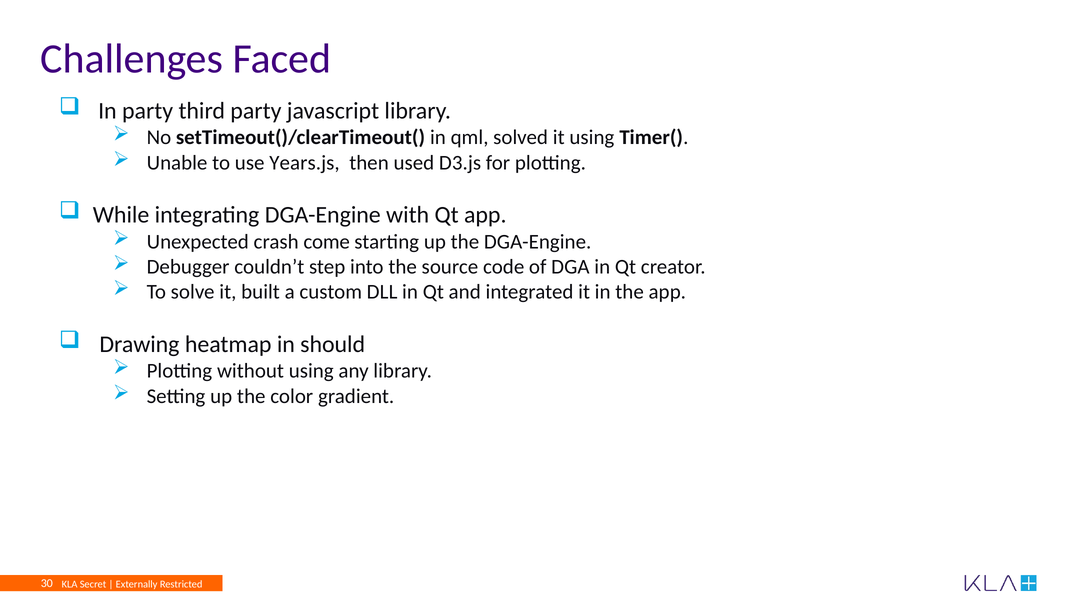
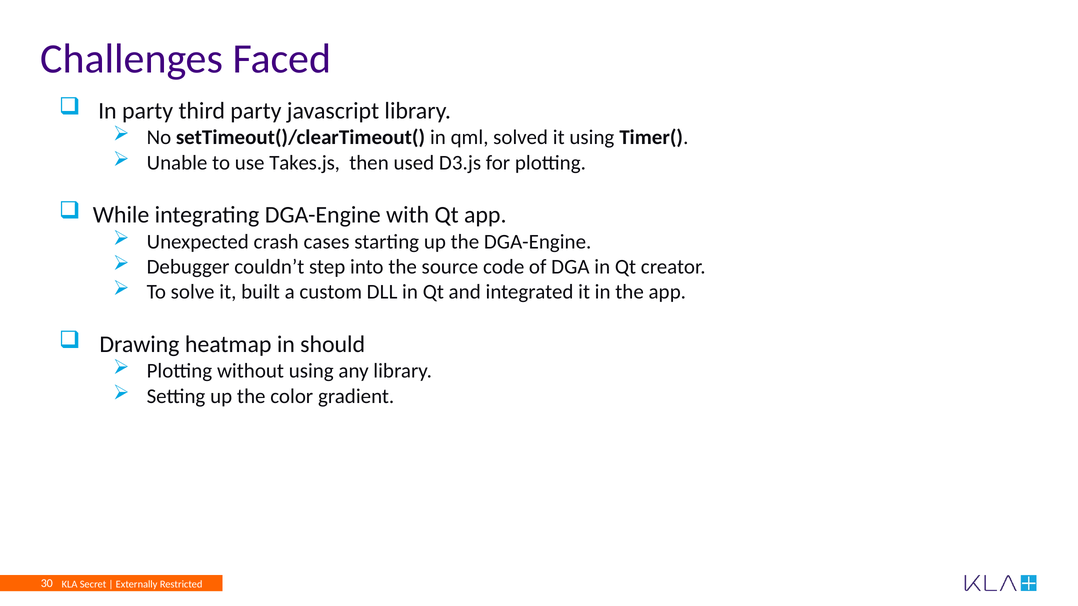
Years.js: Years.js -> Takes.js (305, 163)
come: come -> cases (327, 242)
